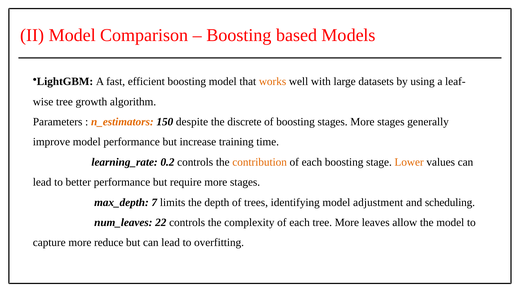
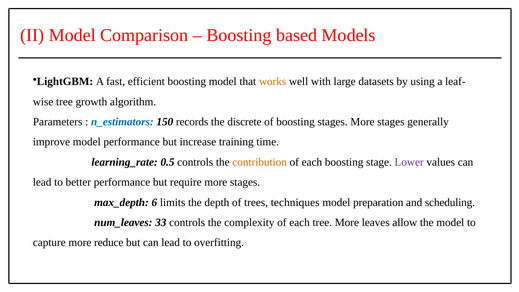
n_estimators colour: orange -> blue (122, 122)
despite: despite -> records (192, 122)
0.2: 0.2 -> 0.5 (167, 162)
Lower colour: orange -> purple (409, 162)
7: 7 -> 6 (154, 202)
identifying: identifying -> techniques (295, 202)
adjustment: adjustment -> preparation (378, 202)
22: 22 -> 33 (161, 222)
